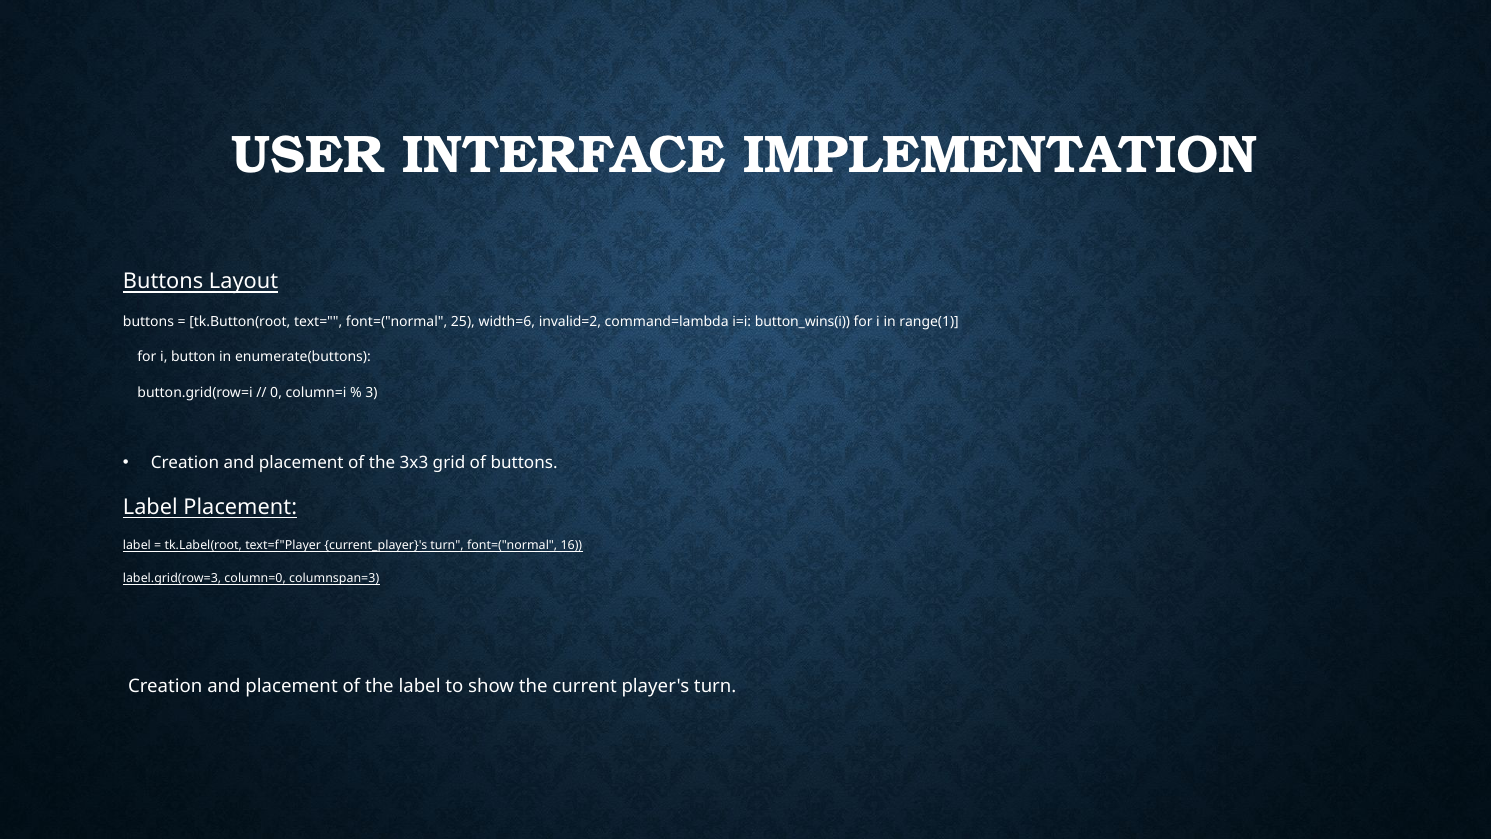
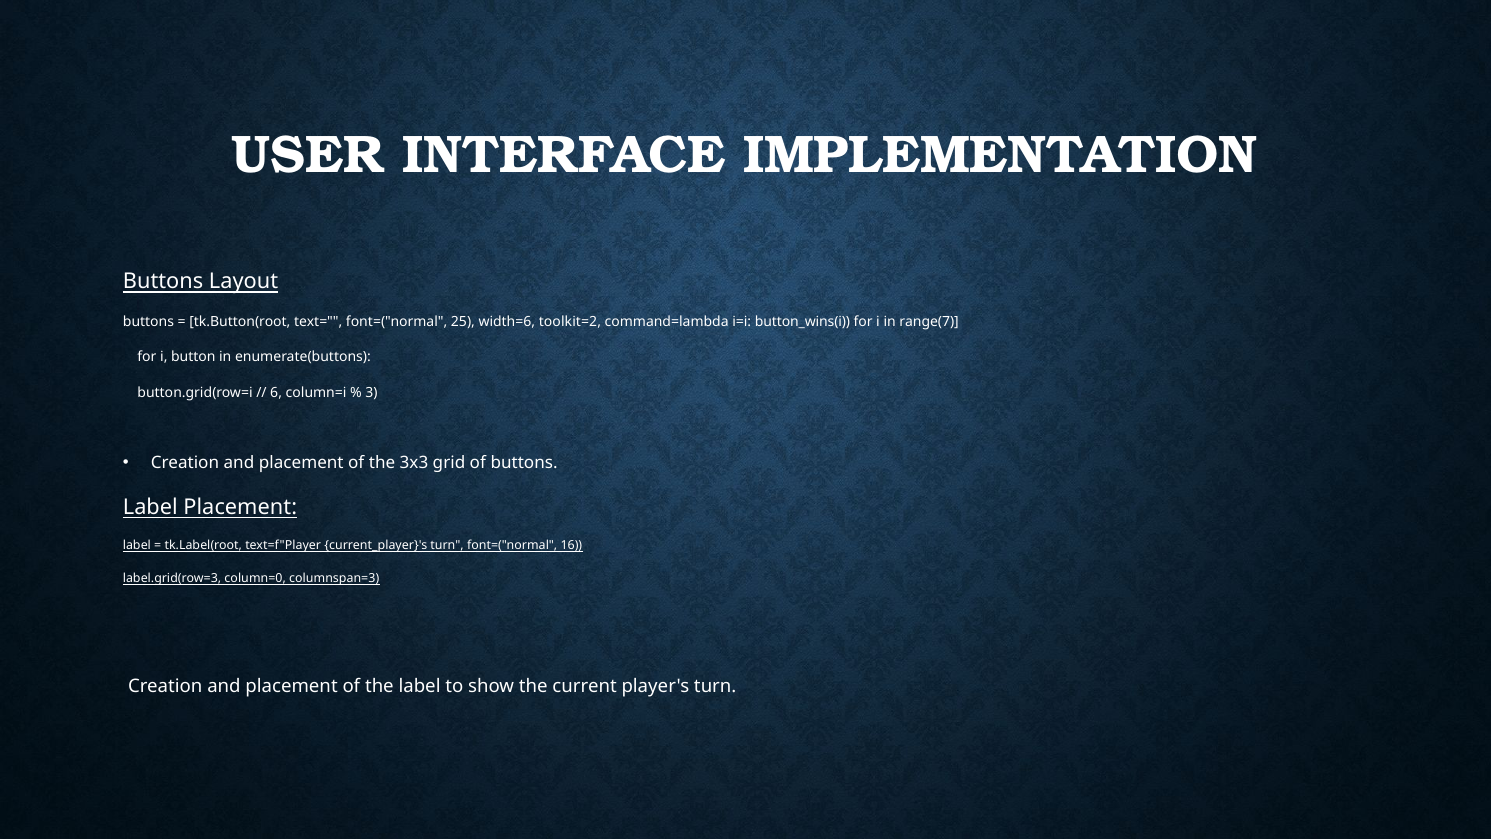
invalid=2: invalid=2 -> toolkit=2 (570, 321)
range(1: range(1 -> range(7 (929, 321)
0: 0 -> 6 (276, 393)
